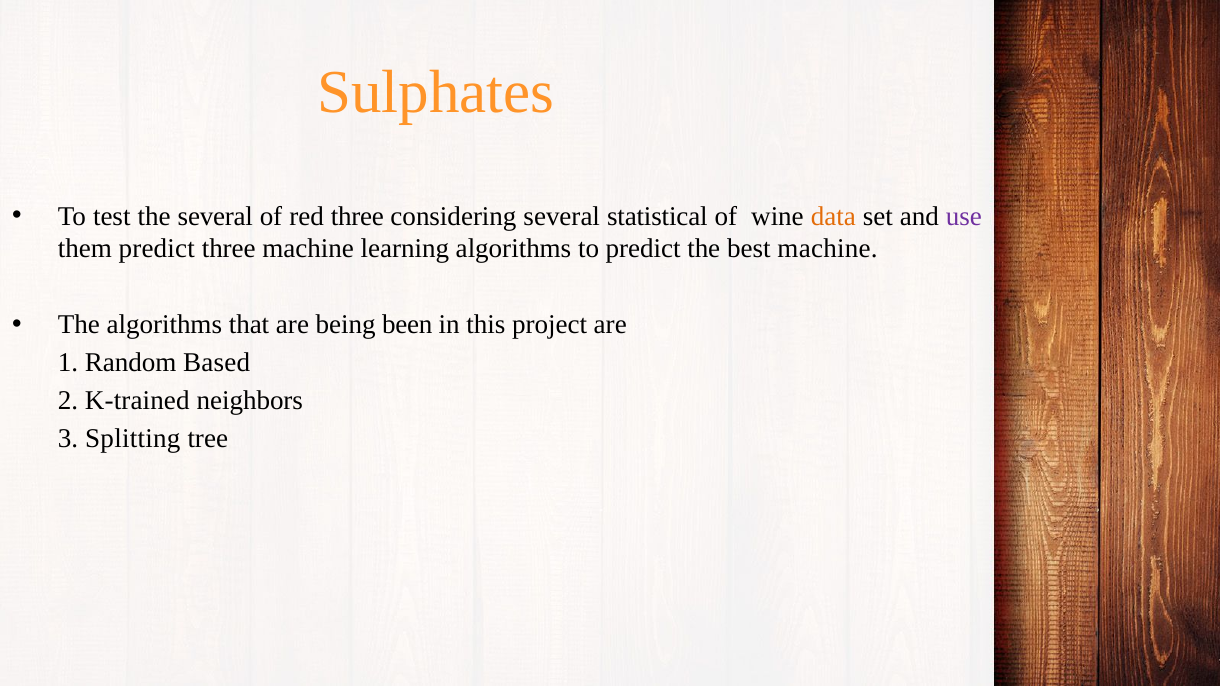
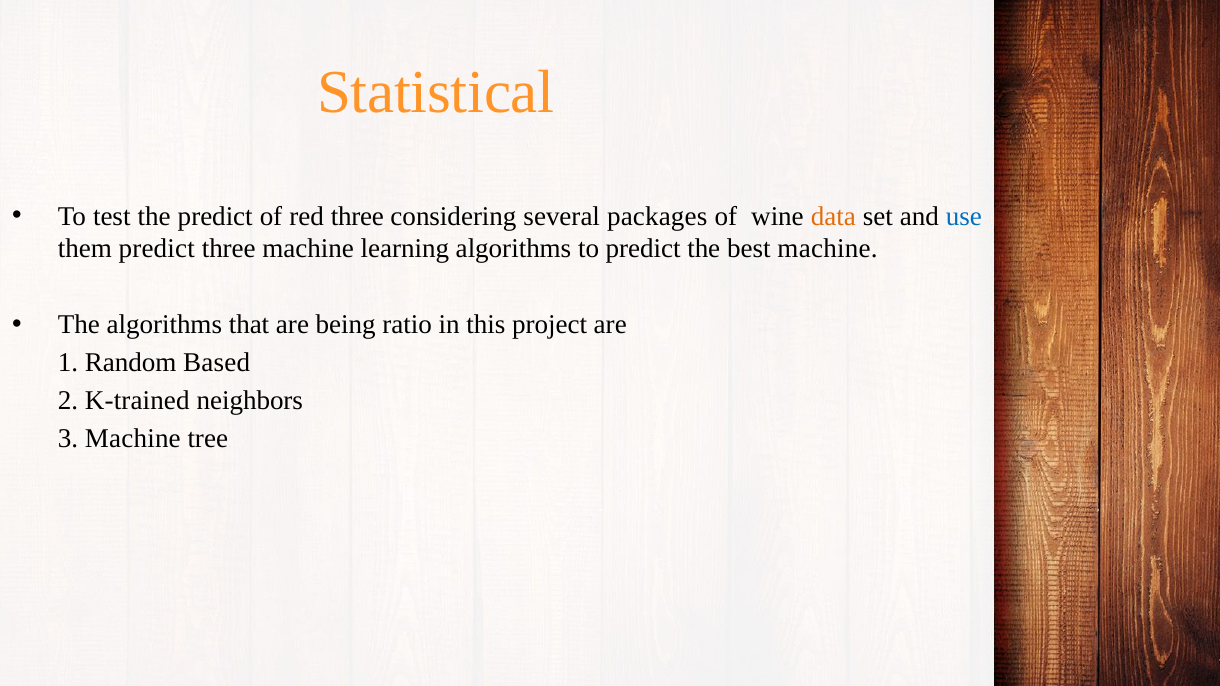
Sulphates: Sulphates -> Statistical (436, 93)
the several: several -> predict (215, 216)
statistical: statistical -> packages (657, 216)
use colour: purple -> blue (964, 216)
been: been -> ratio (407, 325)
3 Splitting: Splitting -> Machine (133, 439)
